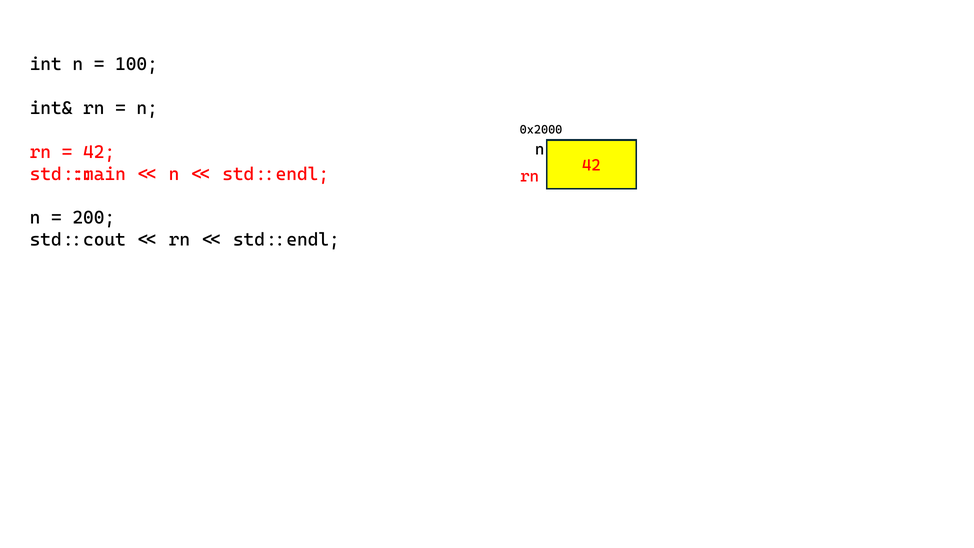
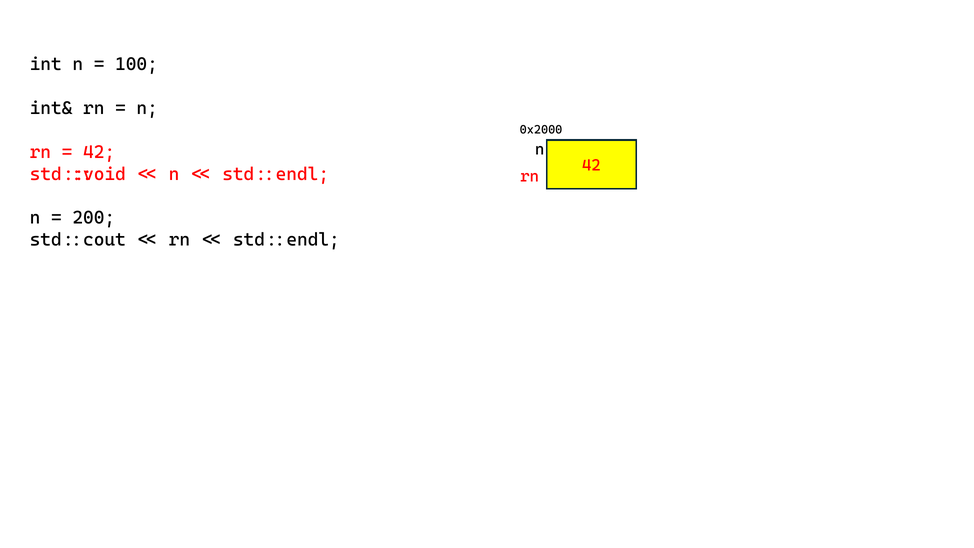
std::main: std::main -> std::void (78, 174)
